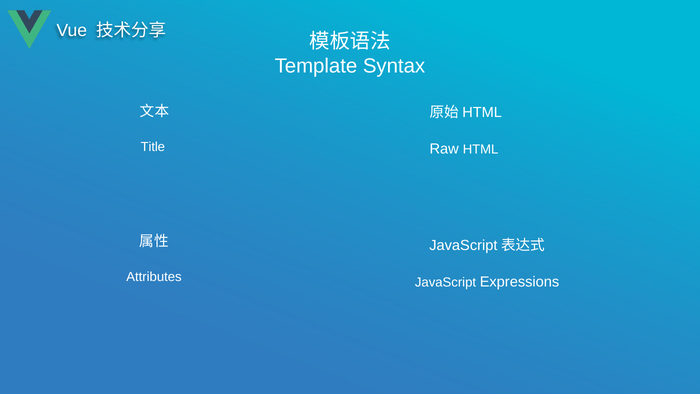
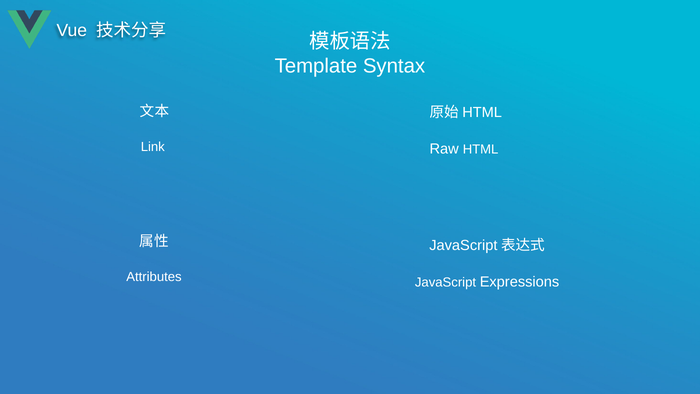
Title: Title -> Link (153, 147)
